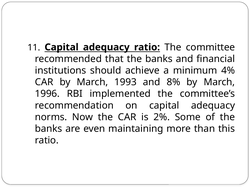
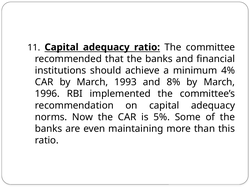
2%: 2% -> 5% (162, 117)
